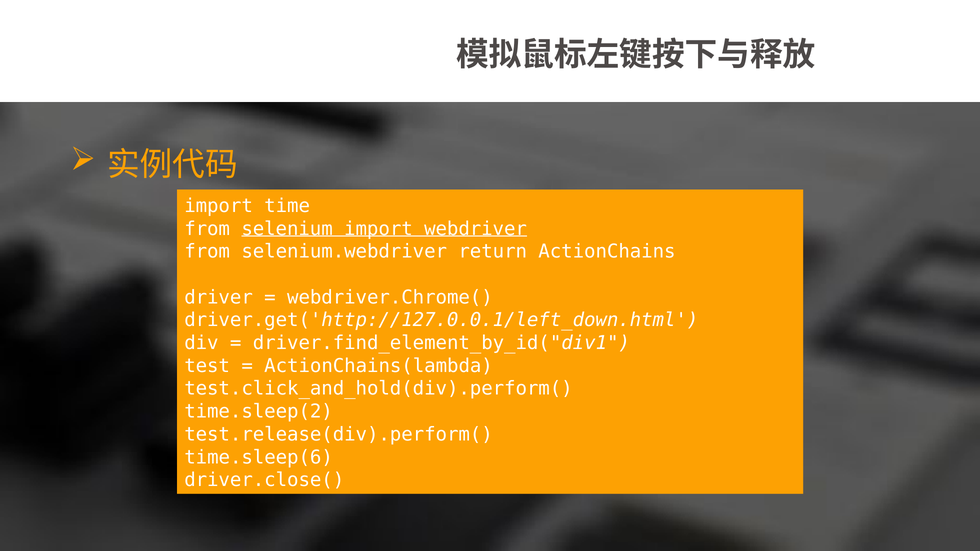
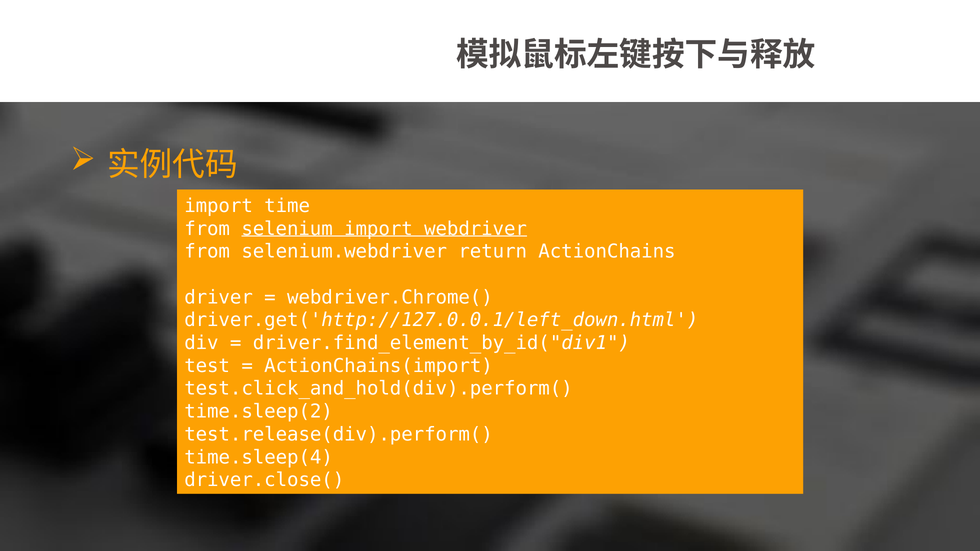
ActionChains(lambda: ActionChains(lambda -> ActionChains(import (379, 366)
time.sleep(6: time.sleep(6 -> time.sleep(4 (259, 457)
